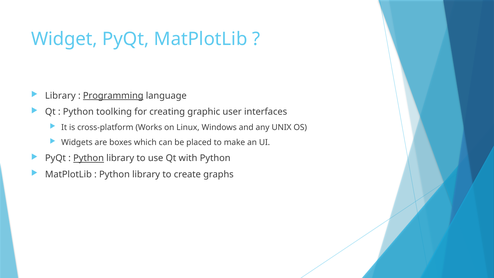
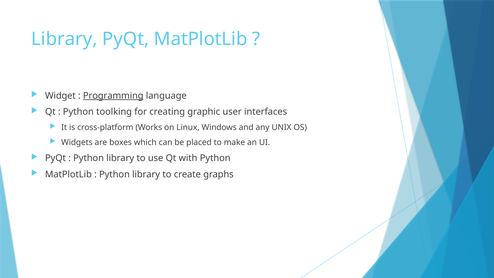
Widget: Widget -> Library (64, 39)
Library: Library -> Widget (60, 96)
Python underline: present -> none (89, 158)
